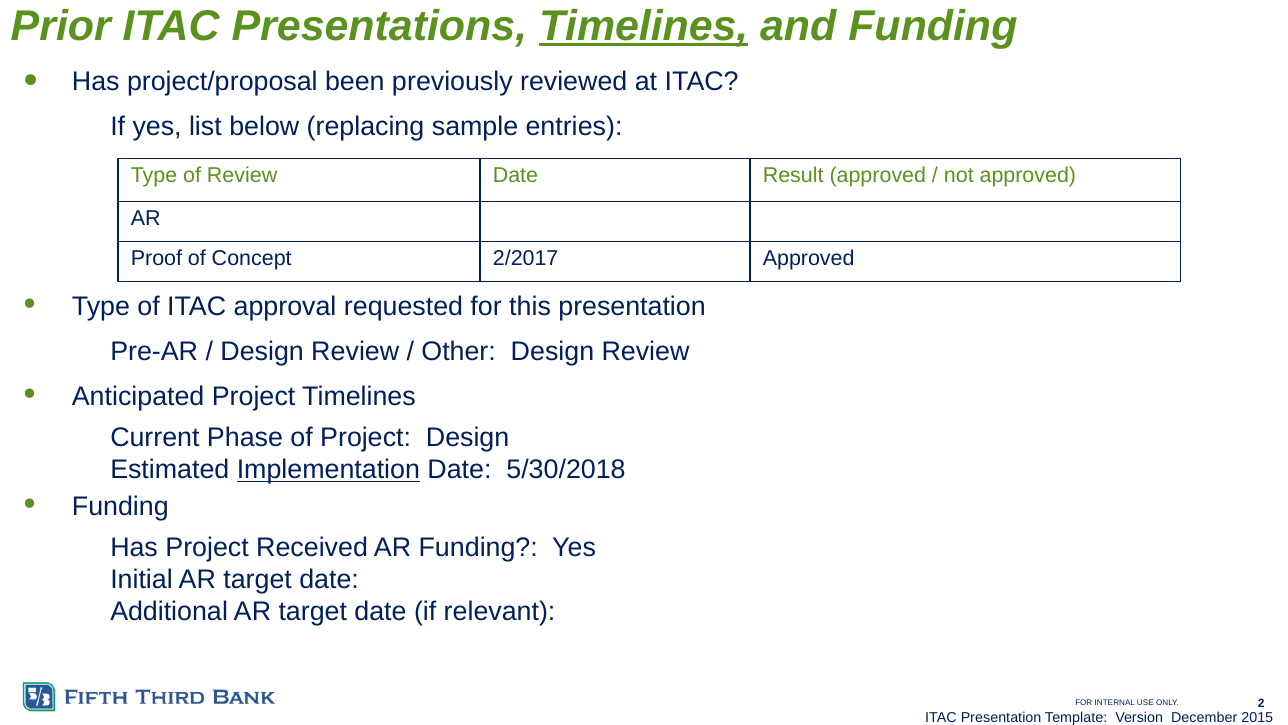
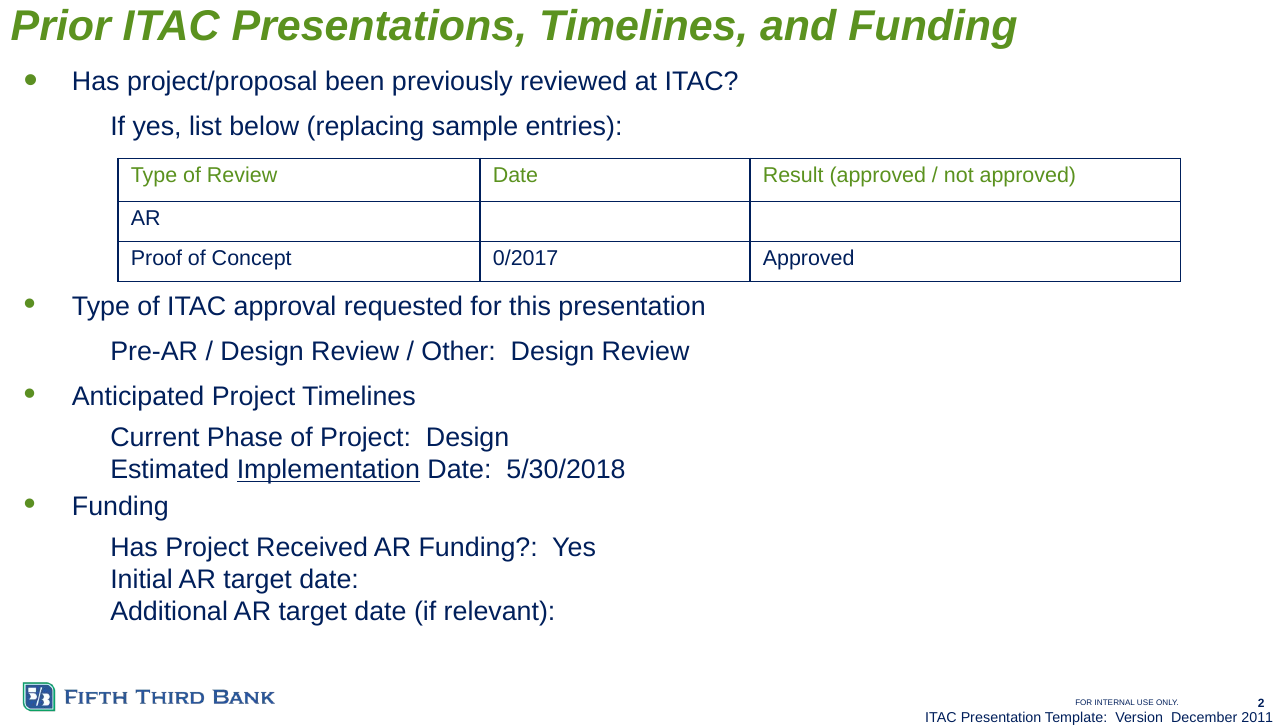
Timelines underline: present -> none (644, 26)
2/2017: 2/2017 -> 0/2017 (526, 259)
2015: 2015 -> 2011 (1257, 717)
